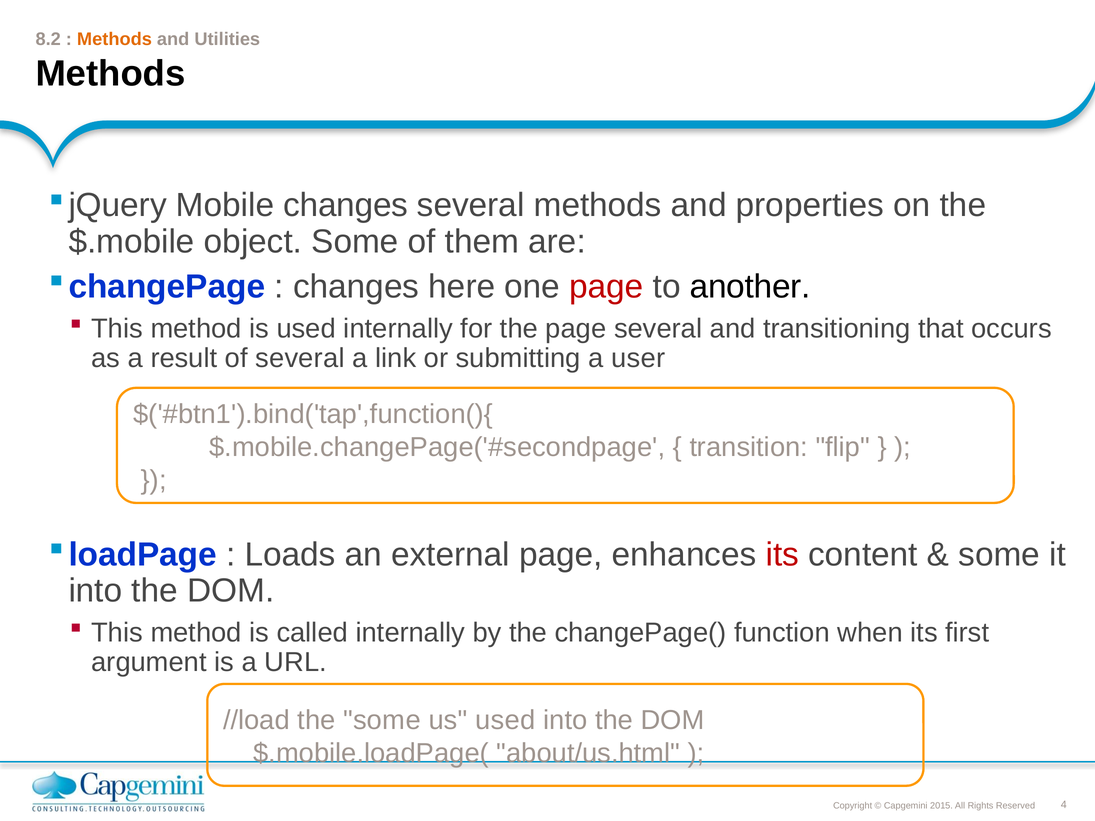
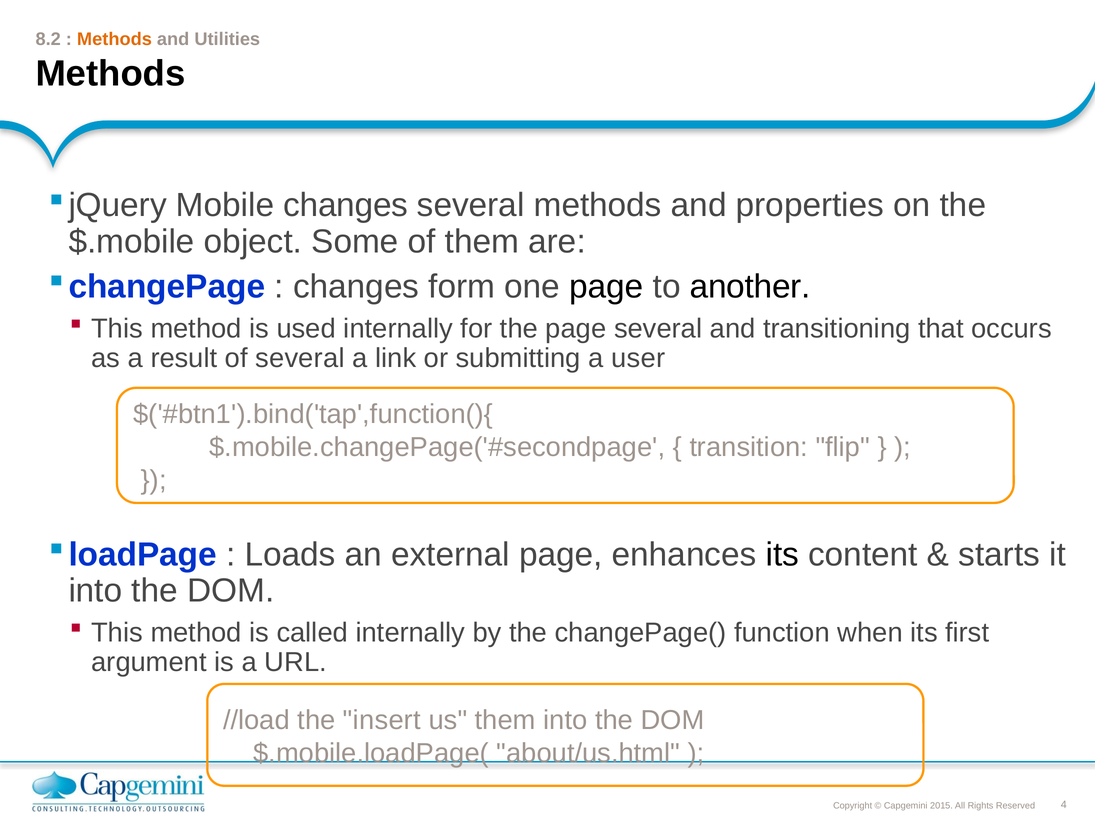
here: here -> form (462, 287)
page colour: red -> black (606, 287)
its colour: red -> black (782, 555)
some: some -> starts (999, 555)
the some: some -> insert (382, 721)
us used: used -> them (505, 721)
